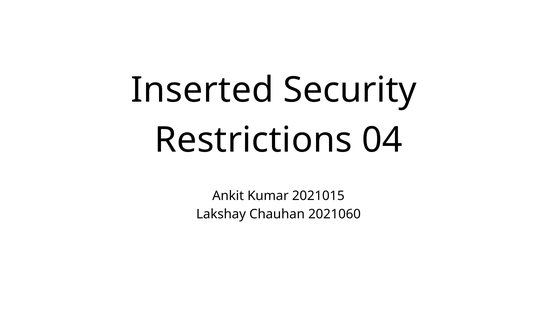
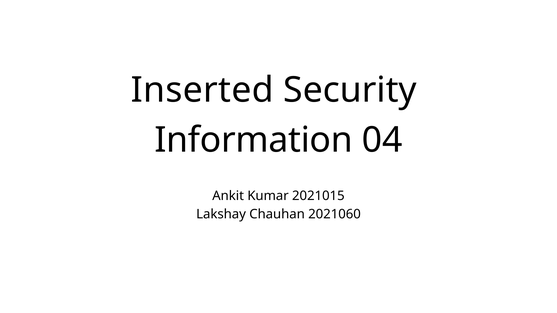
Restrictions: Restrictions -> Information (254, 140)
